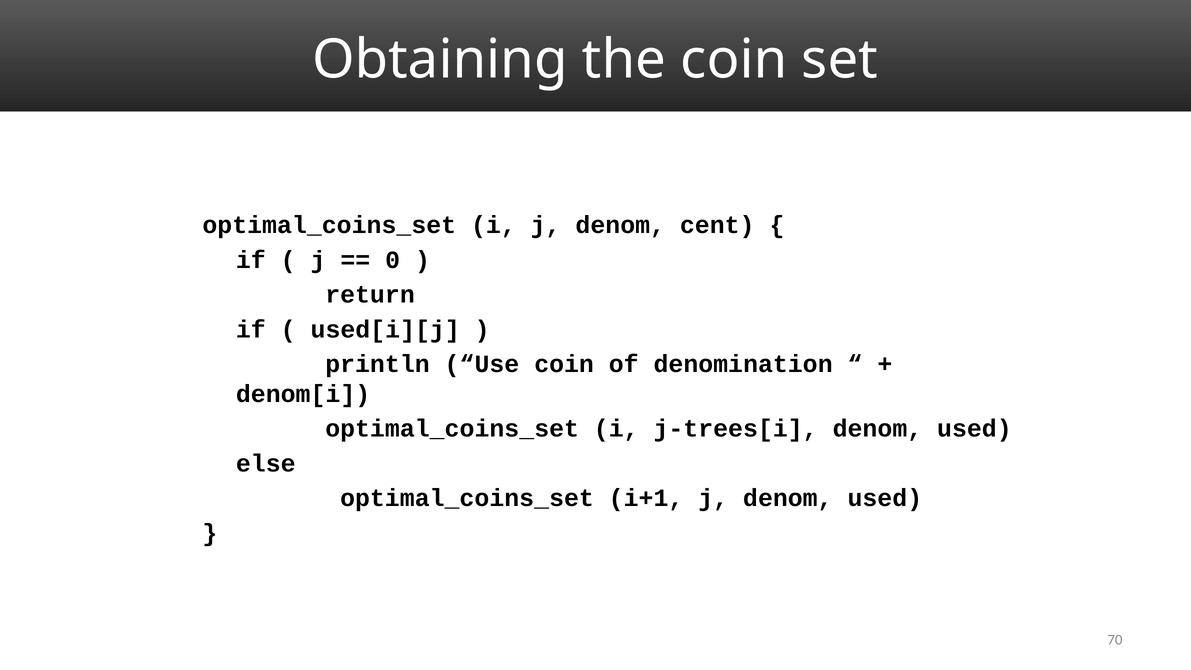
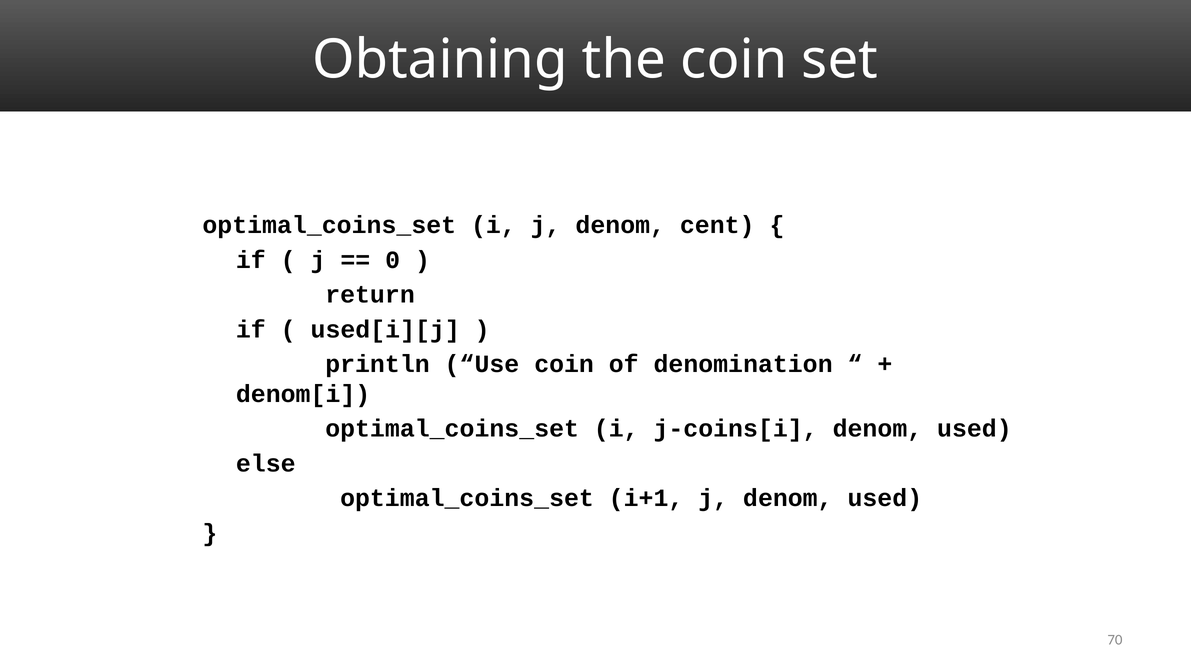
j-trees[i: j-trees[i -> j-coins[i (736, 429)
